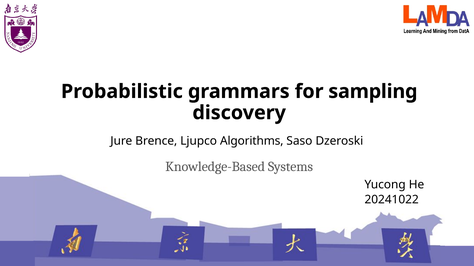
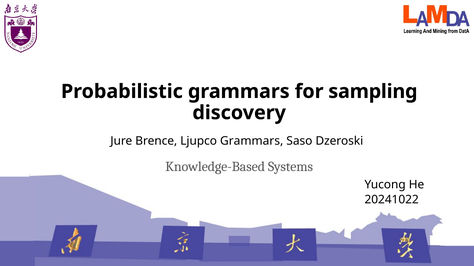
Ljupco Algorithms: Algorithms -> Grammars (252, 141)
